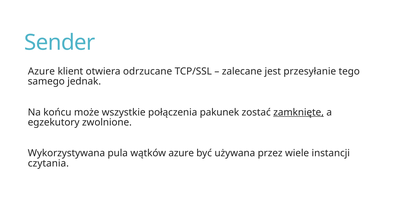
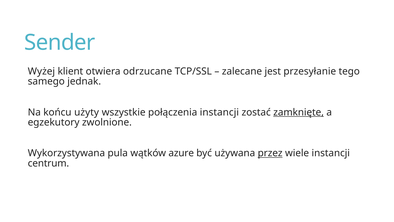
Azure: Azure -> Wyżej (41, 71)
może: może -> użyty (87, 112)
połączenia pakunek: pakunek -> instancji (219, 112)
przez underline: none -> present (270, 153)
czytania: czytania -> centrum (48, 163)
